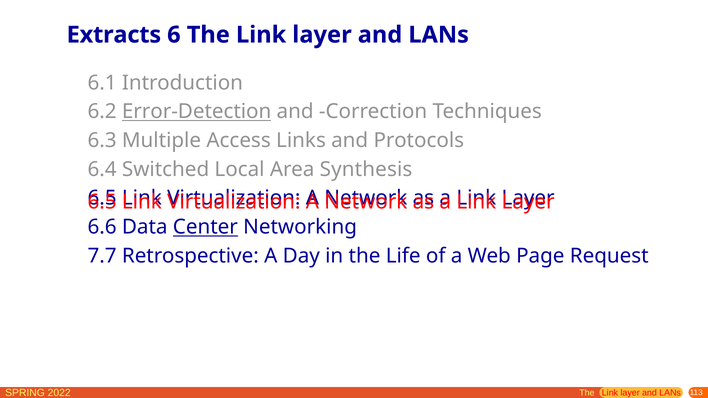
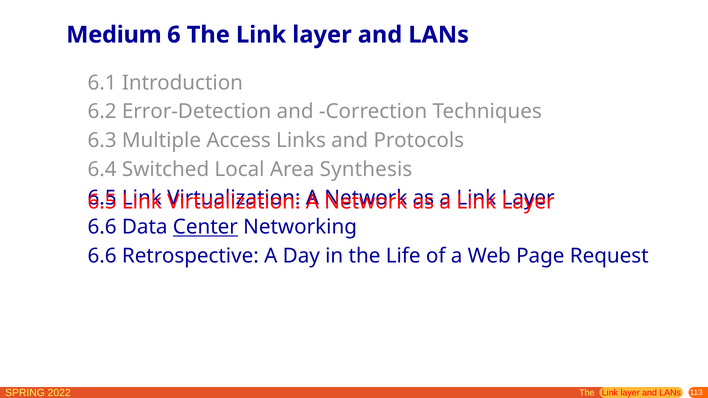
Extracts: Extracts -> Medium (114, 35)
Error-Detection underline: present -> none (197, 112)
7.7: 7.7 -> 6.6 (102, 256)
